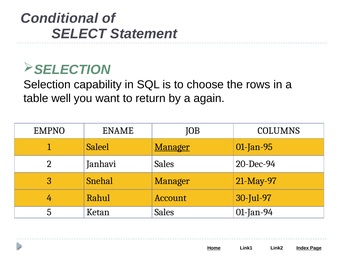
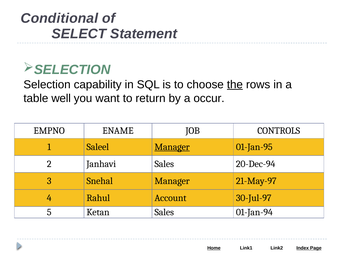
the underline: none -> present (235, 84)
again: again -> occur (209, 98)
COLUMNS: COLUMNS -> CONTROLS (279, 131)
